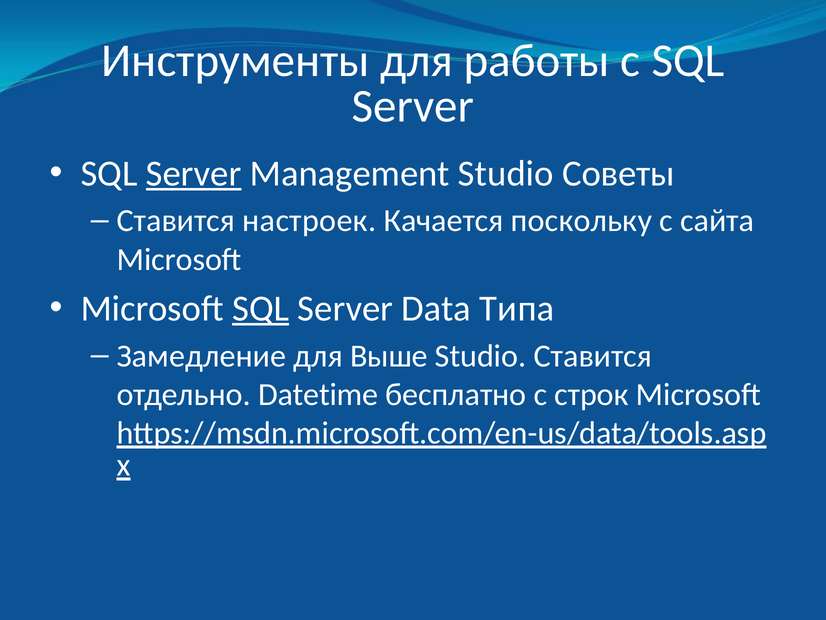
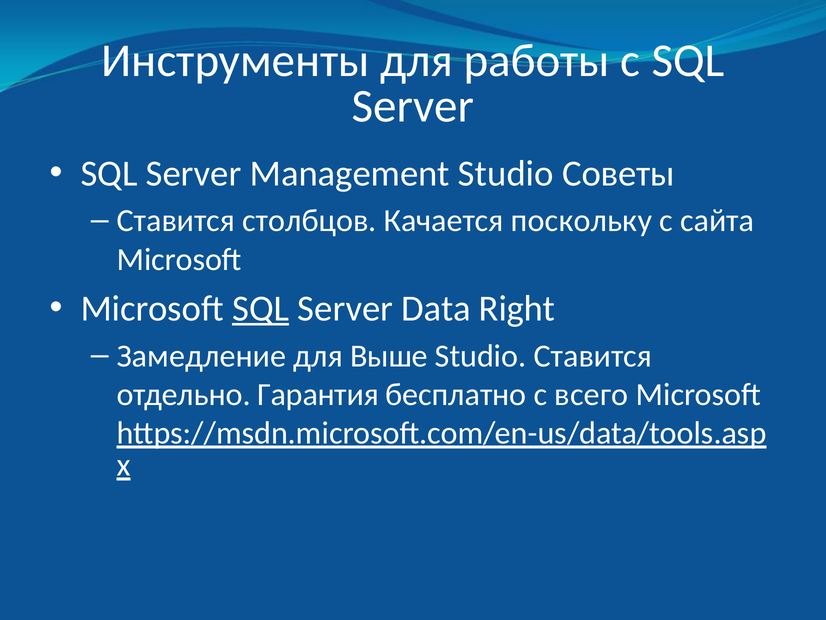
Server underline: present -> none (194, 173)
настроек: настроек -> столбцов (309, 221)
Типа: Типа -> Right (517, 308)
Datetime: Datetime -> Гарантия (318, 394)
строк: строк -> всего (591, 394)
